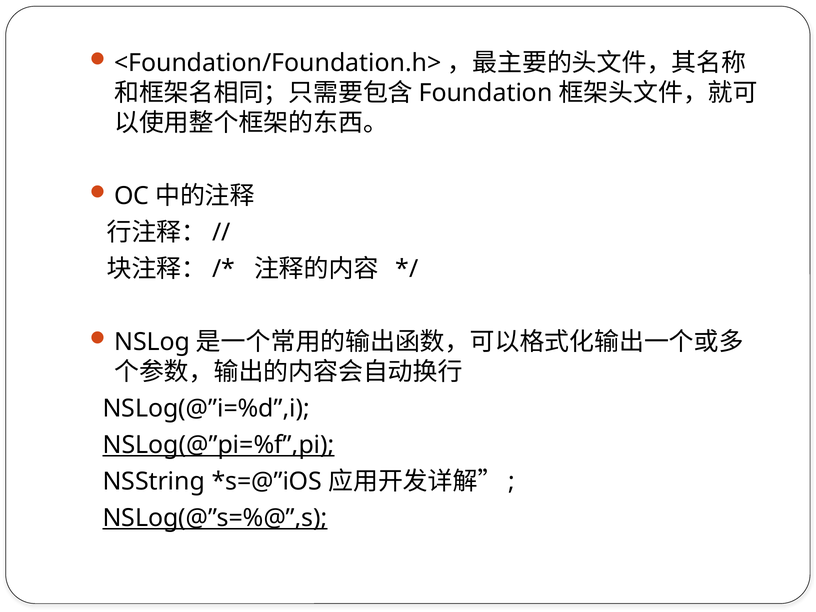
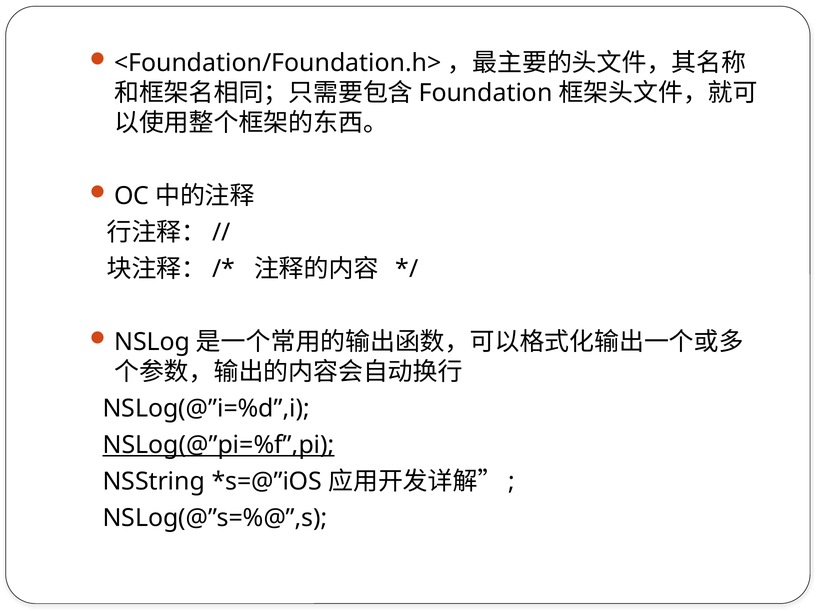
NSLog(@”s=%@”,s underline: present -> none (215, 518)
